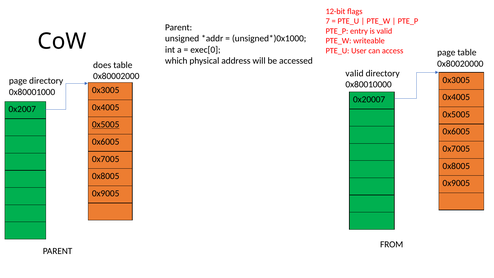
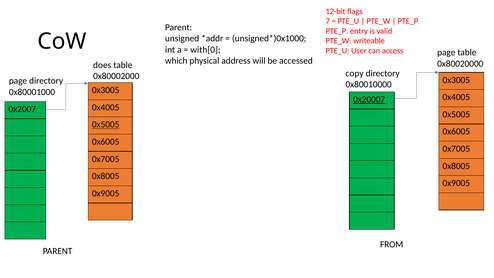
exec[0: exec[0 -> with[0 (205, 50)
valid: valid -> copy (355, 73)
0x20007 underline: none -> present (369, 99)
